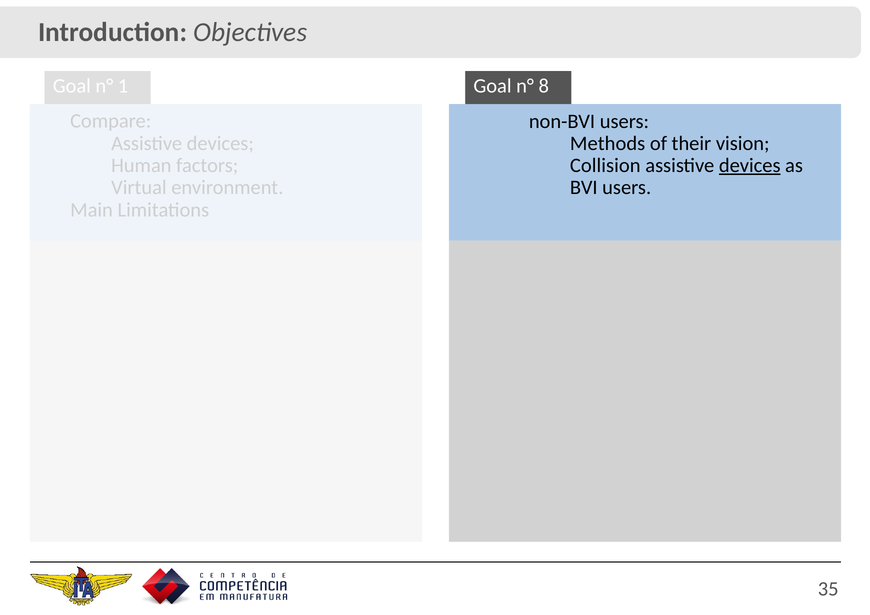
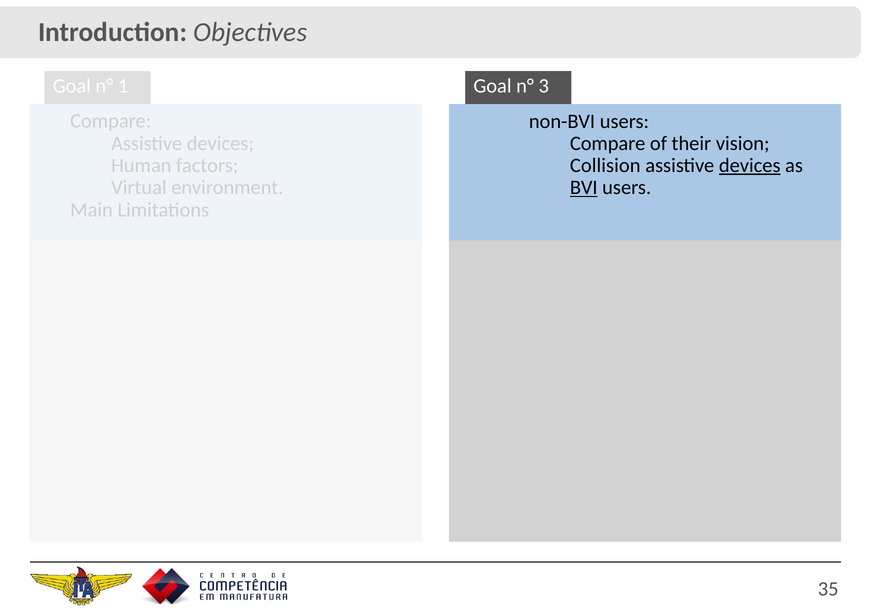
8: 8 -> 3 (544, 86)
Methods: Methods -> Compare (608, 143)
BVI underline: none -> present (584, 188)
